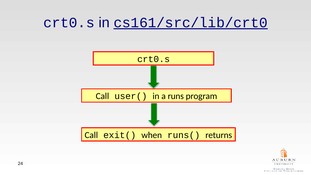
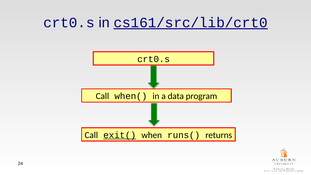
user(: user( -> when( (131, 96)
runs: runs -> data (176, 96)
exit( underline: none -> present (120, 135)
